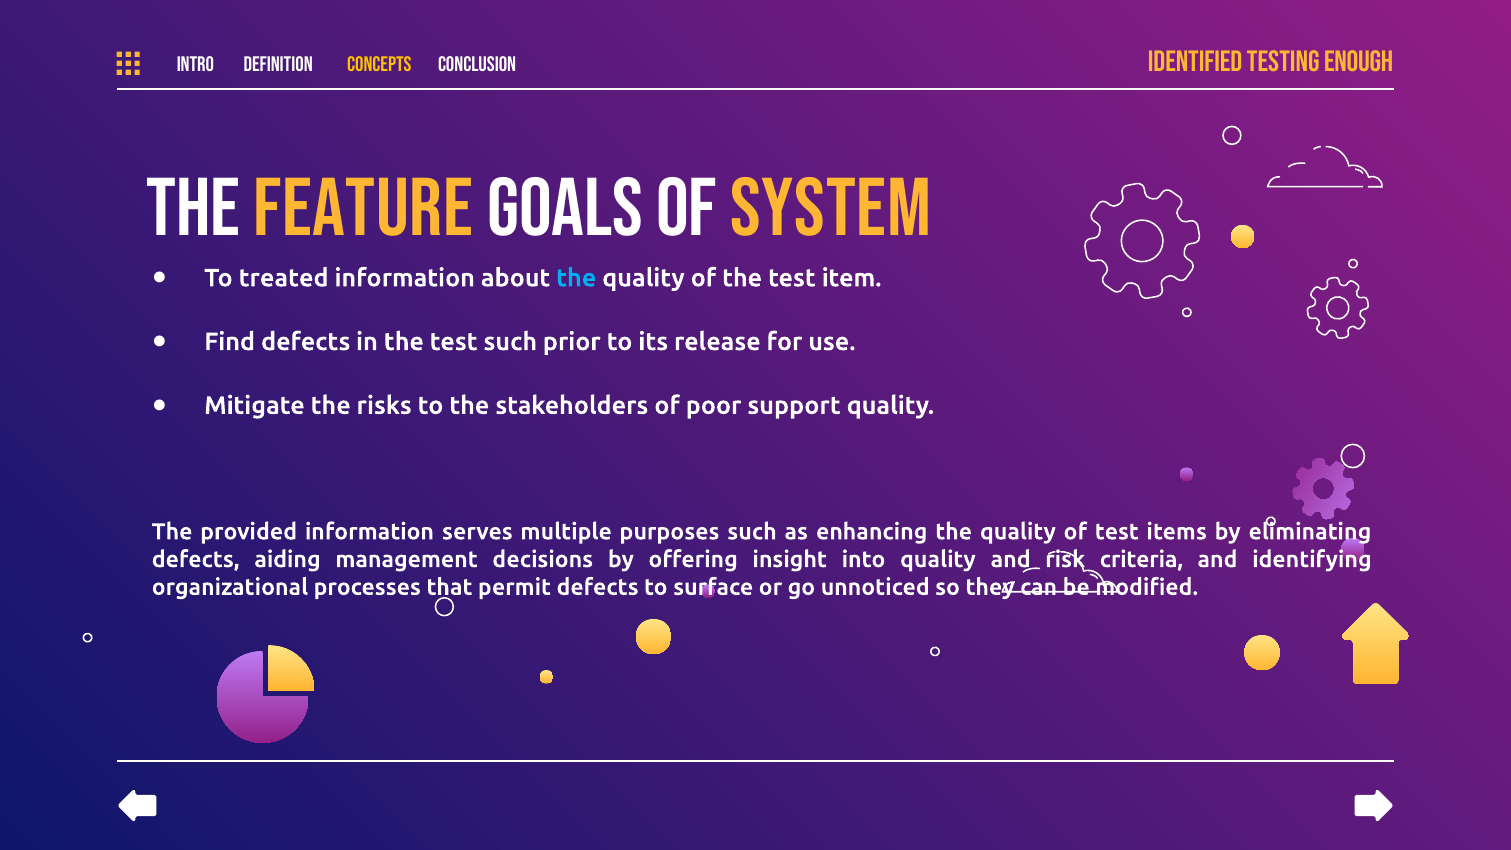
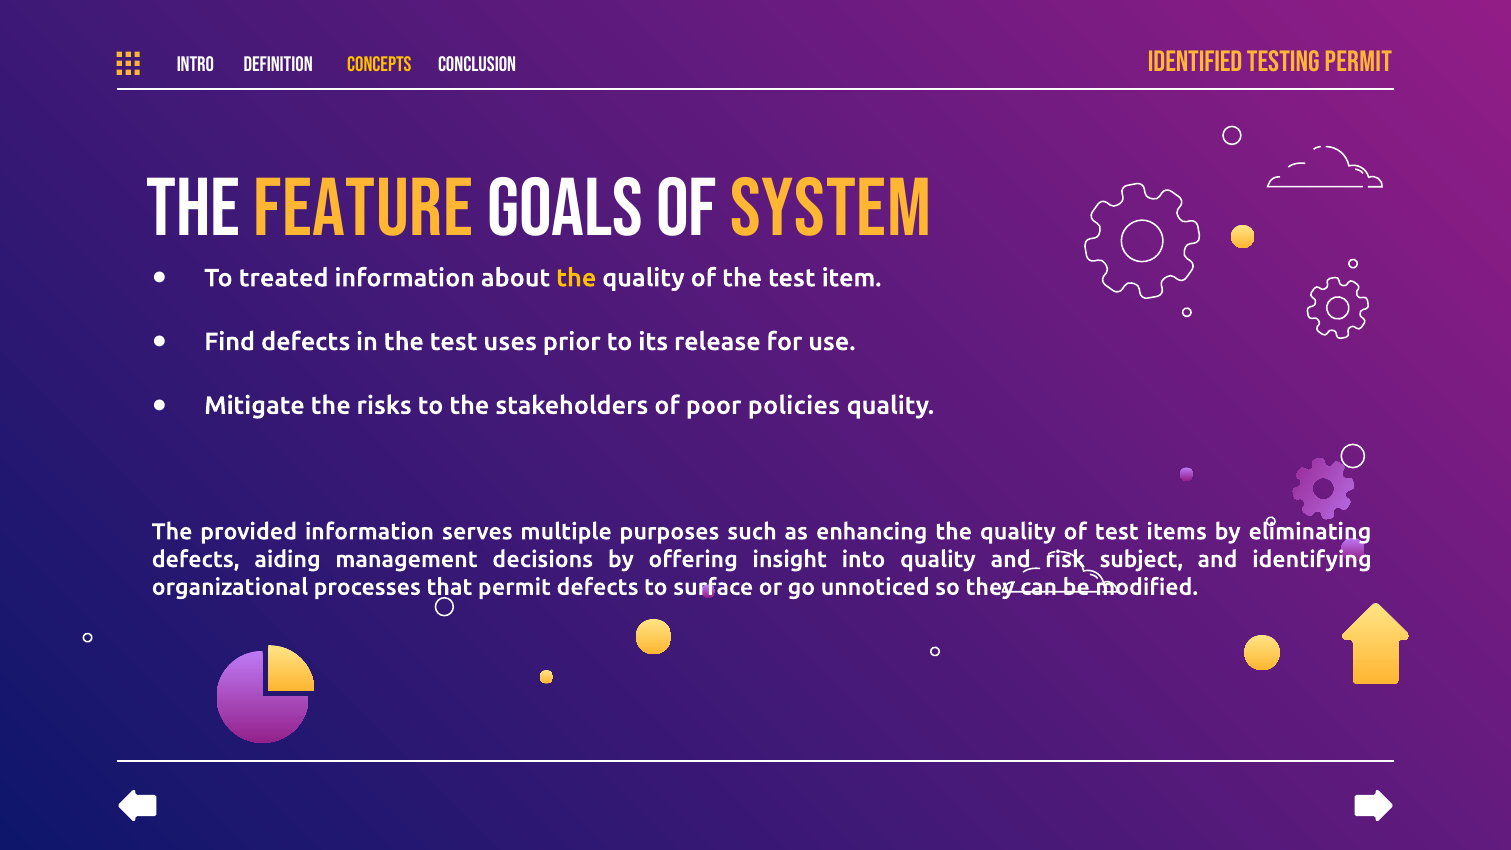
testing enough: enough -> permit (1358, 62)
the colour: light blue -> yellow (576, 278)
test such: such -> uses (510, 342)
support: support -> policies (794, 406)
criteria: criteria -> subject (1141, 559)
